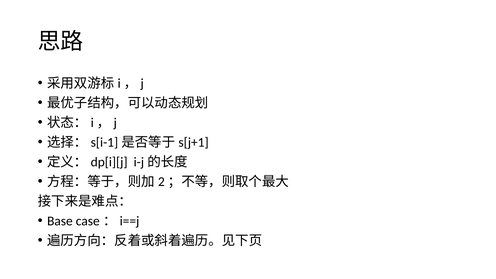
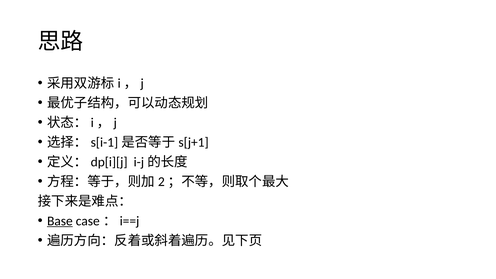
Base underline: none -> present (60, 221)
